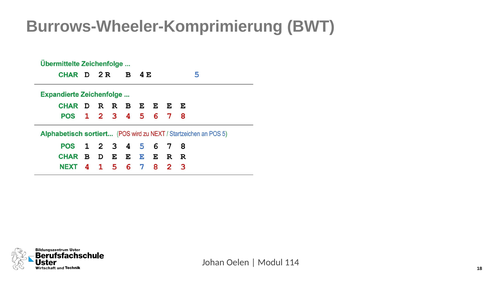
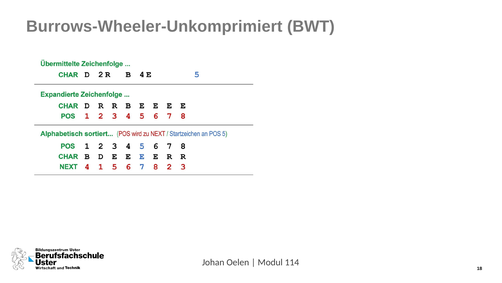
Burrows-Wheeler-Komprimierung: Burrows-Wheeler-Komprimierung -> Burrows-Wheeler-Unkomprimiert (154, 26)
